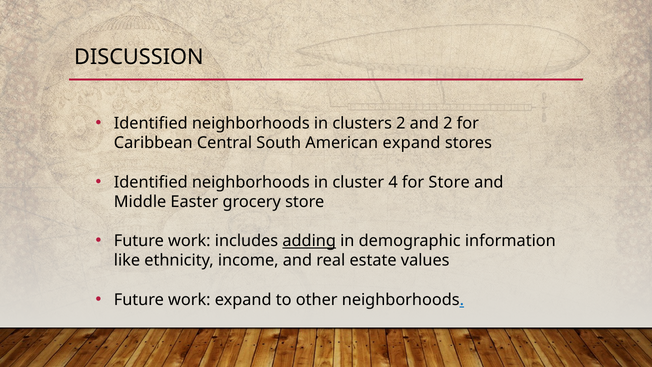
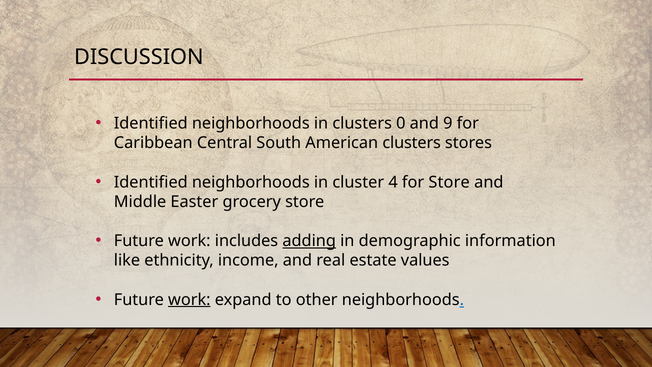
clusters 2: 2 -> 0 (401, 123)
and 2: 2 -> 9 (448, 123)
American expand: expand -> clusters (412, 143)
work underline: none -> present (189, 299)
